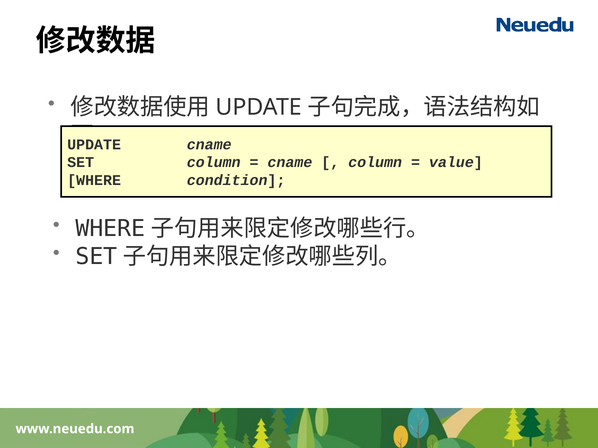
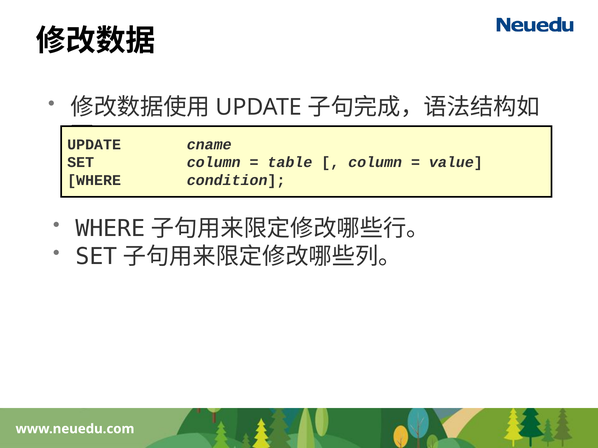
cname: cname -> table (290, 163)
